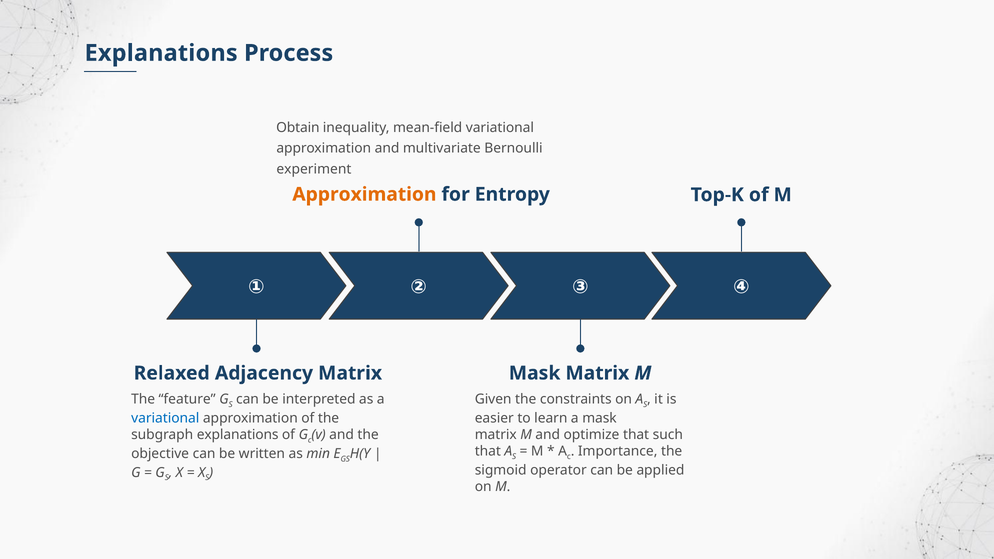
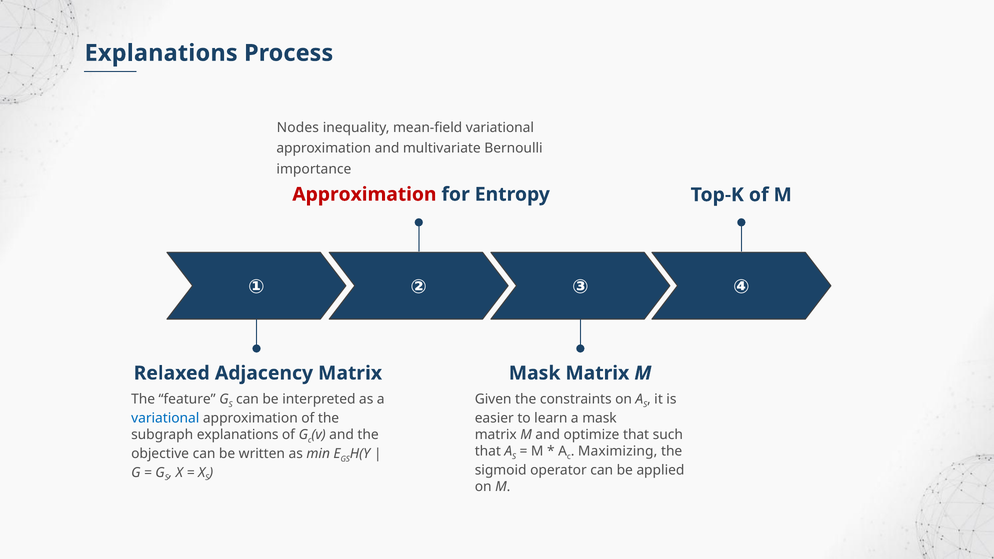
Obtain: Obtain -> Nodes (298, 128)
experiment: experiment -> importance (314, 169)
Approximation colour: orange -> red (364, 194)
Importance: Importance -> Maximizing (618, 451)
